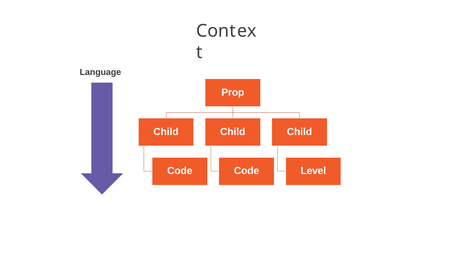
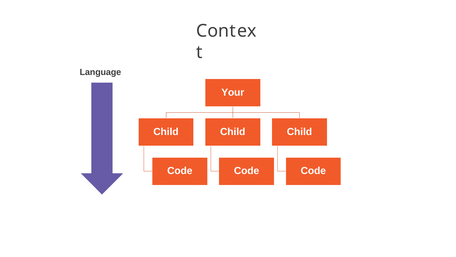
Prop: Prop -> Your (233, 92)
Level: Level -> Code (313, 171)
